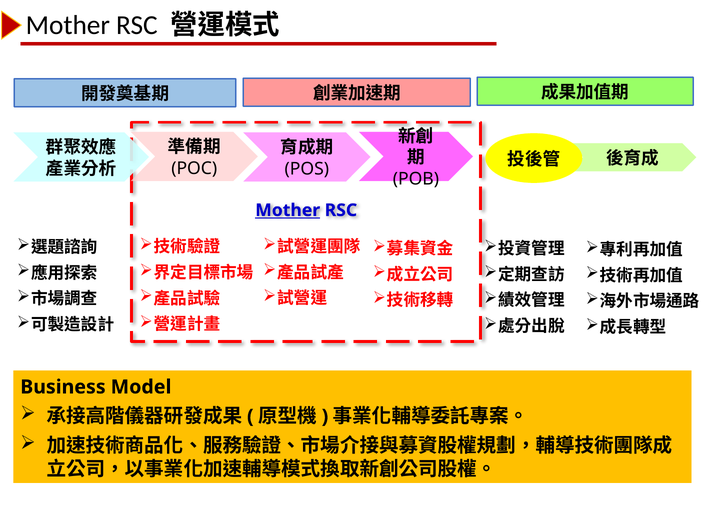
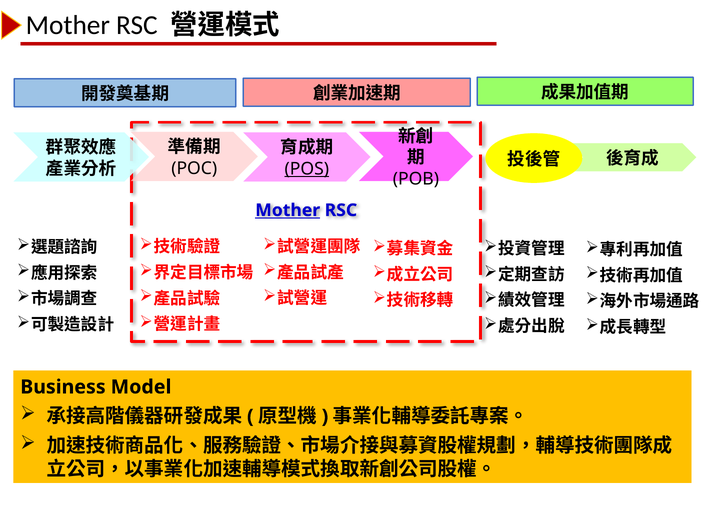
POS underline: none -> present (307, 169)
